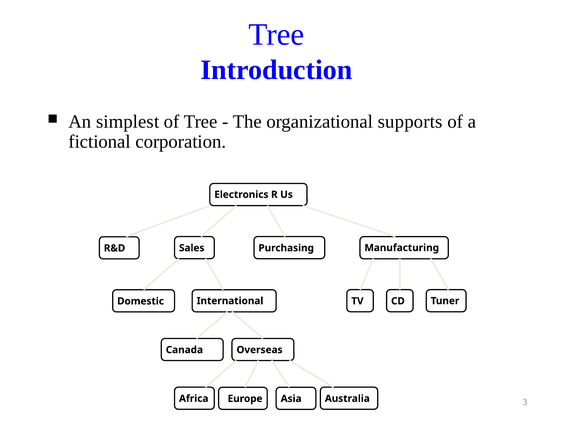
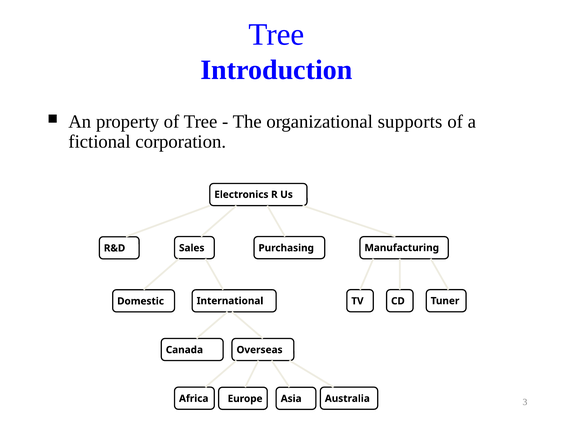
simplest: simplest -> property (128, 121)
